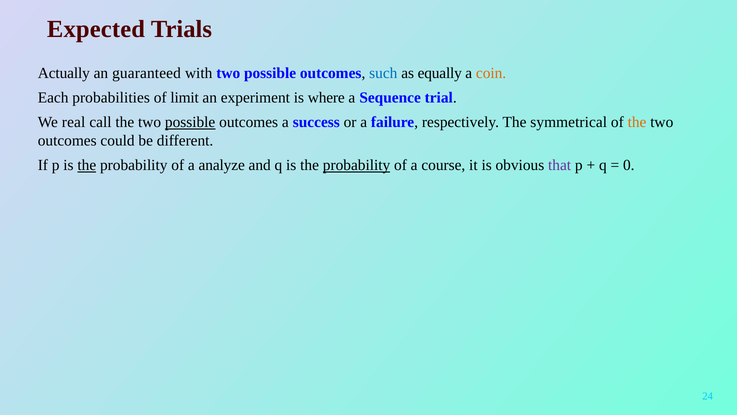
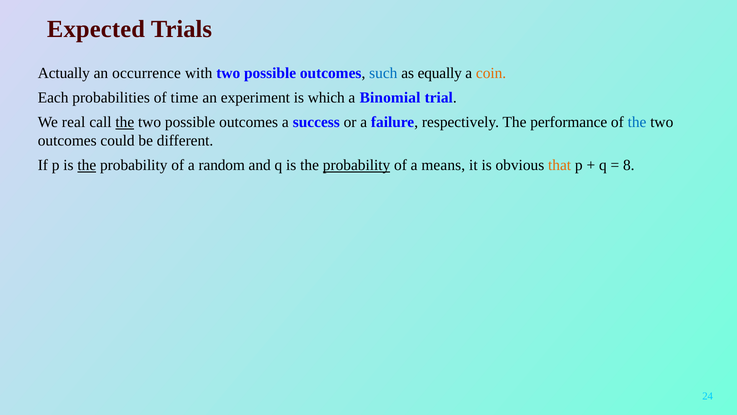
guaranteed: guaranteed -> occurrence (147, 73)
limit: limit -> time (184, 98)
where: where -> which (326, 98)
Sequence: Sequence -> Binomial (390, 98)
the underline: none -> present (125, 122)
possible underline: present -> none (190, 122)
symmetrical: symmetrical -> performance (569, 122)
the colour: orange -> blue (637, 122)
analyze: analyze -> random (222, 165)
course: course -> means (443, 165)
that colour: purple -> orange (560, 165)
0: 0 -> 8 (629, 165)
